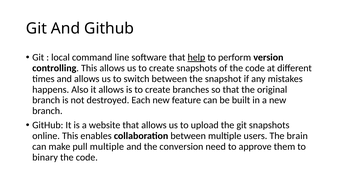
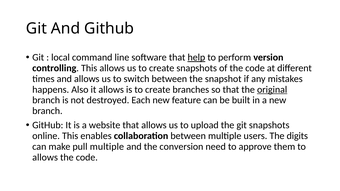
original underline: none -> present (272, 90)
brain: brain -> digits (297, 136)
binary: binary -> allows (45, 157)
